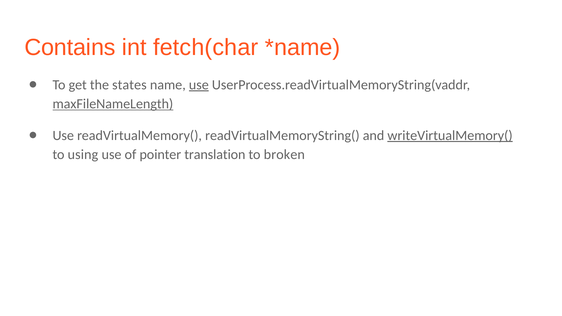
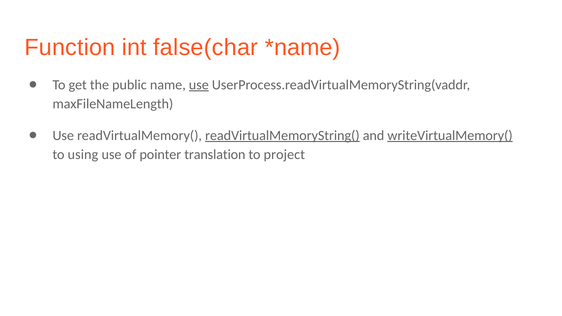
Contains: Contains -> Function (70, 47)
fetch(char: fetch(char -> false(char (206, 47)
states: states -> public (129, 85)
maxFileNameLength underline: present -> none (113, 104)
readVirtualMemoryString( underline: none -> present (282, 136)
broken: broken -> project (284, 155)
